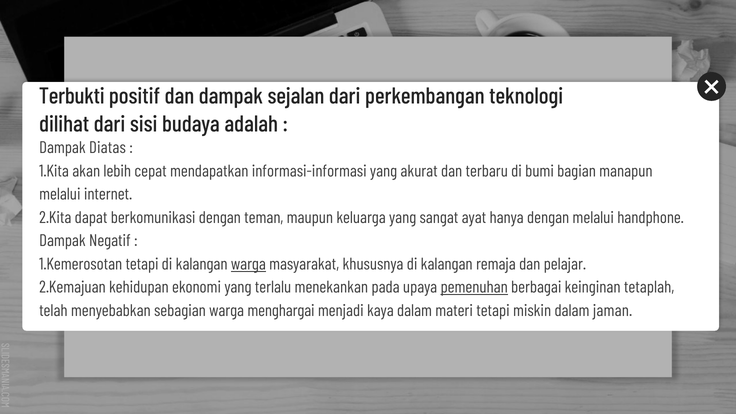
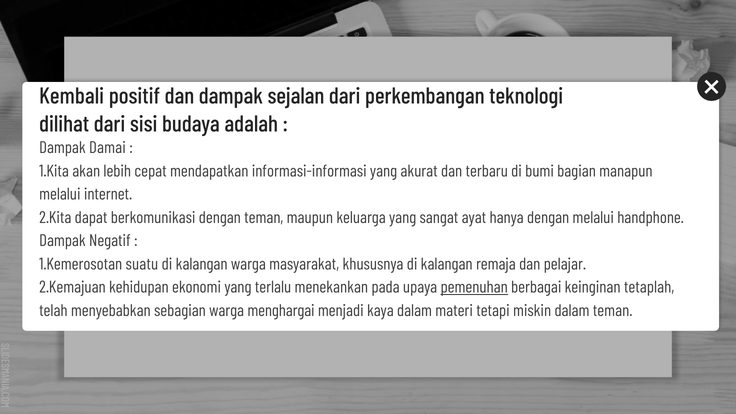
Terbukti: Terbukti -> Kembali (72, 96)
Diatas: Diatas -> Damai (107, 148)
1.Kemerosotan tetapi: tetapi -> suatu (142, 264)
warga underline: present -> none (248, 264)
dalam jaman: jaman -> teman (613, 311)
